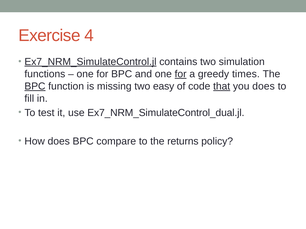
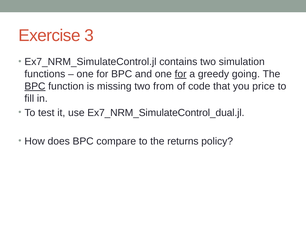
4: 4 -> 3 (89, 36)
Ex7_NRM_SimulateControl.jl underline: present -> none (90, 62)
times: times -> going (246, 74)
easy: easy -> from (164, 86)
that underline: present -> none (222, 86)
you does: does -> price (264, 86)
